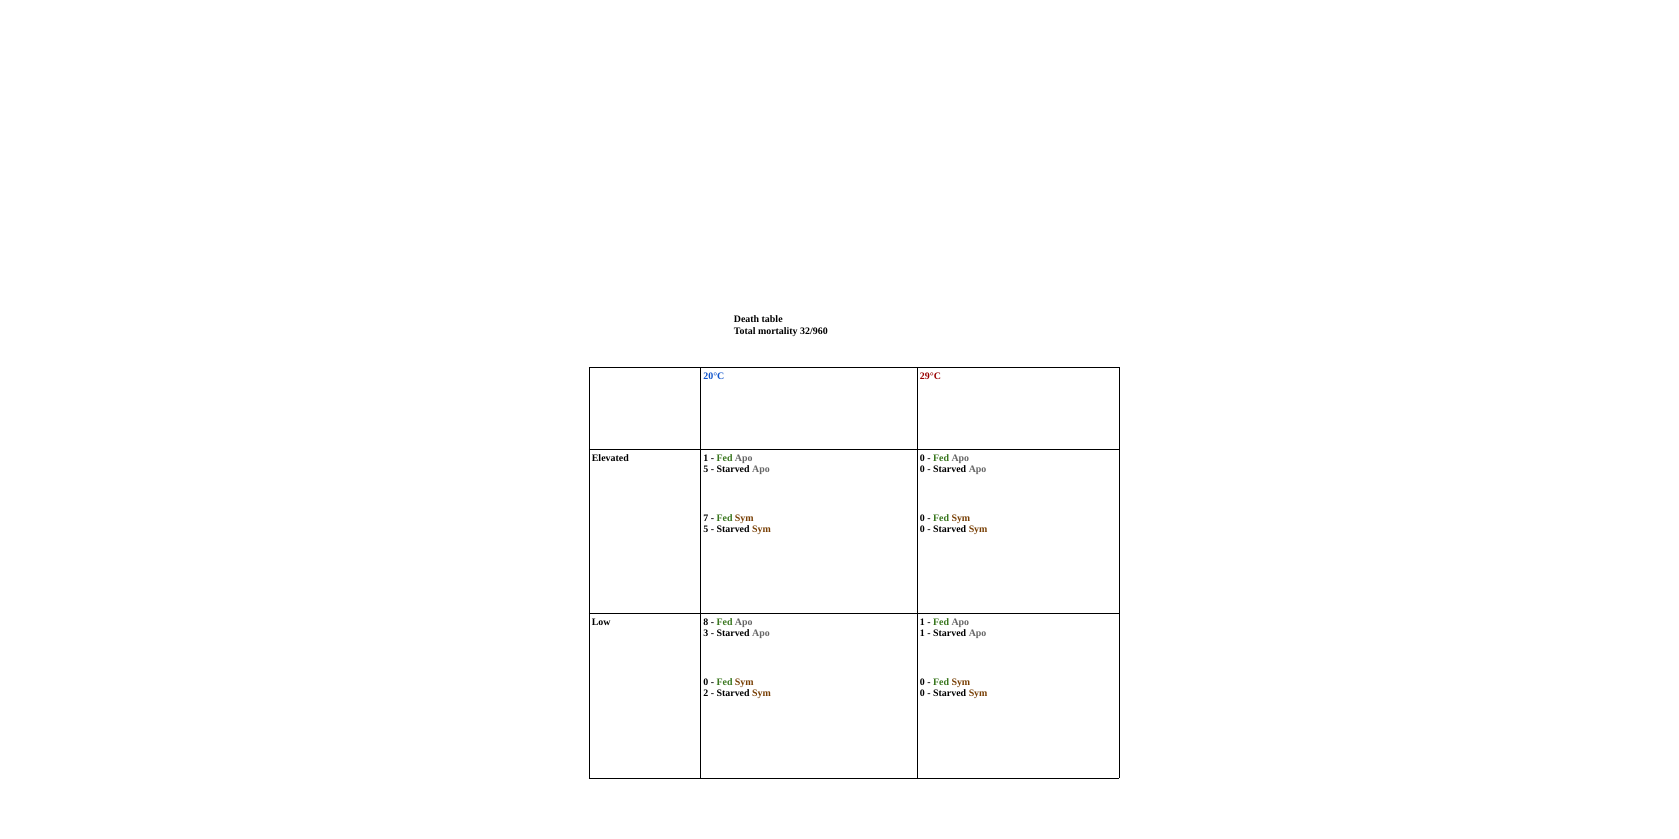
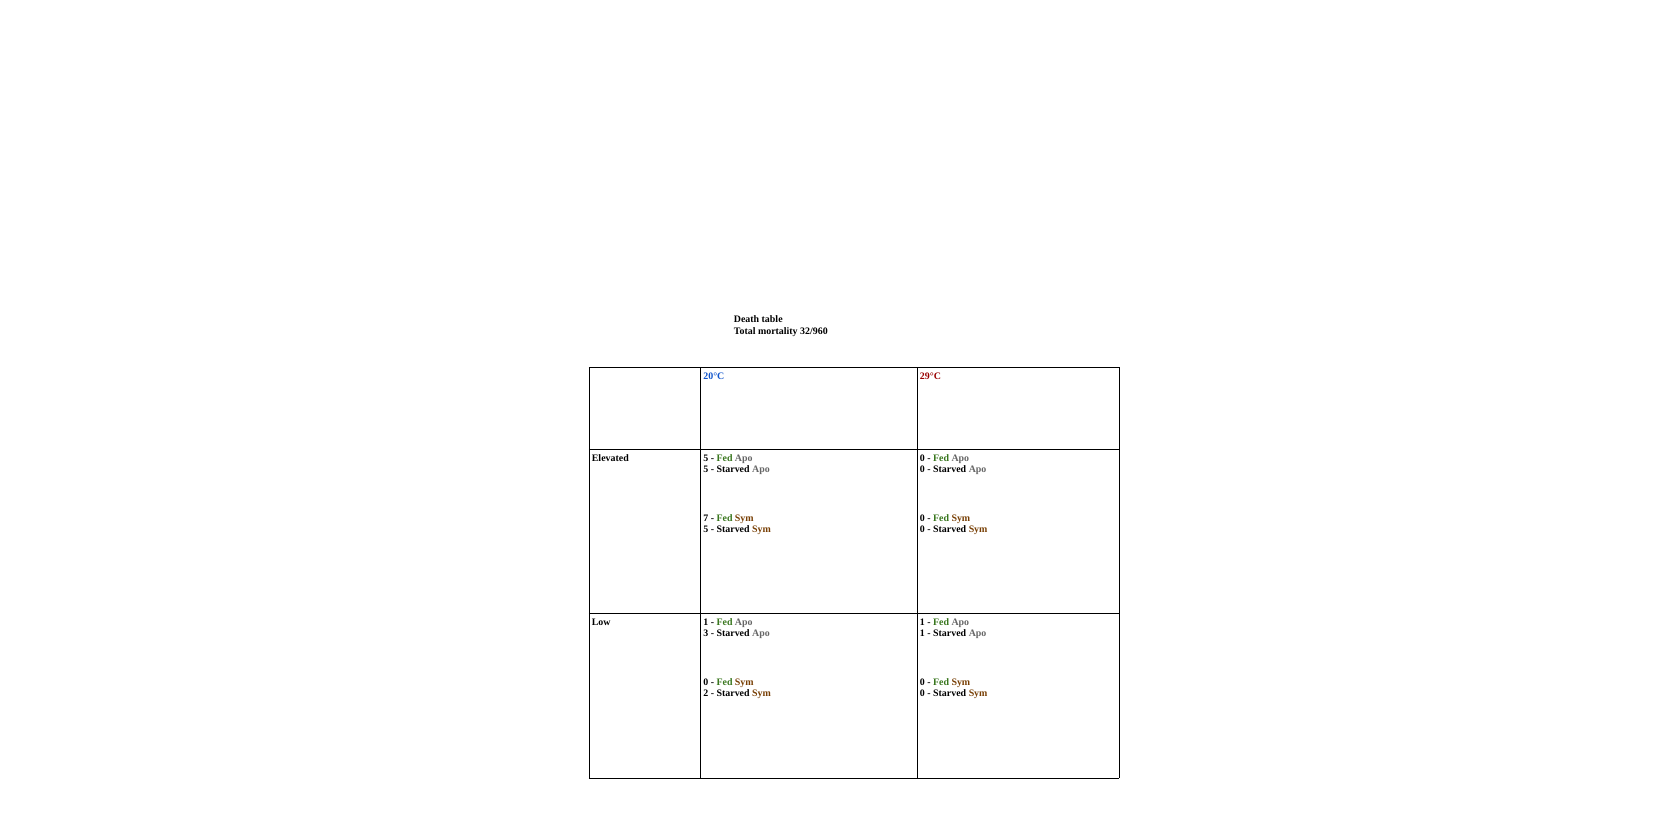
Elevated 1: 1 -> 5 (706, 458)
Low 8: 8 -> 1 (706, 623)
